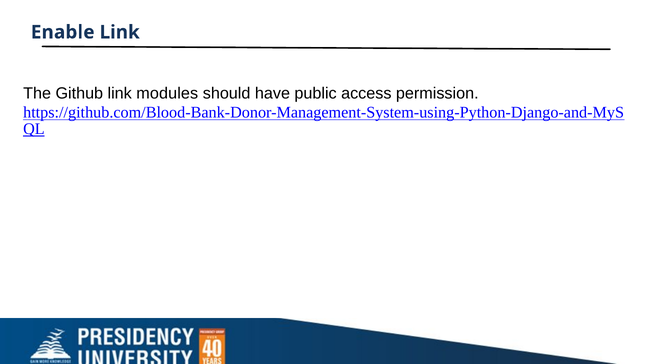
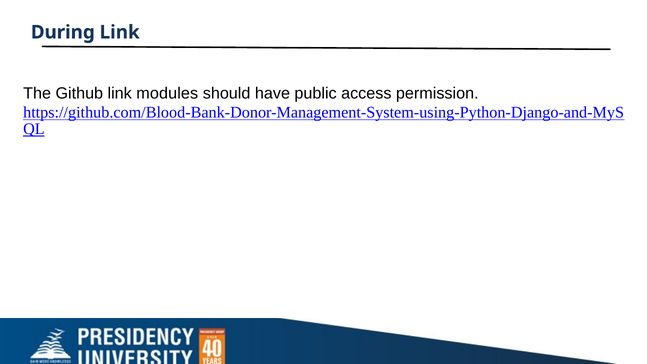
Enable: Enable -> During (63, 32)
